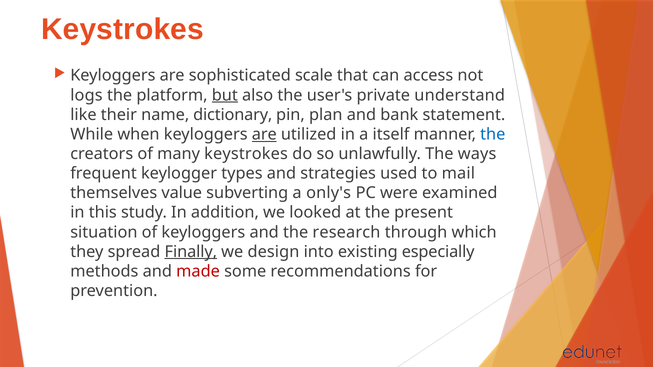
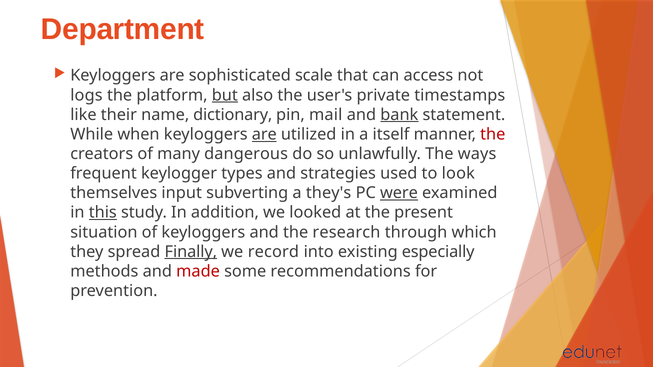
Keystrokes: Keystrokes -> Department (123, 30)
understand: understand -> timestamps (460, 95)
plan: plan -> mail (326, 115)
bank underline: none -> present (399, 115)
the colour: blue -> red (493, 134)
many keystrokes: keystrokes -> dangerous (246, 154)
mail: mail -> look (458, 174)
value: value -> input (182, 193)
only's: only's -> they's (329, 193)
were underline: none -> present (399, 193)
this underline: none -> present (103, 213)
design: design -> record (273, 252)
